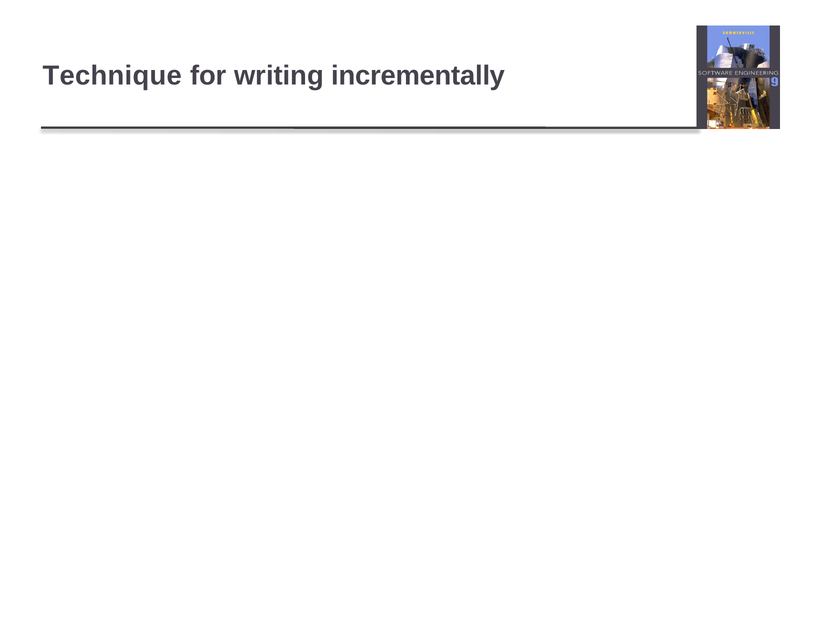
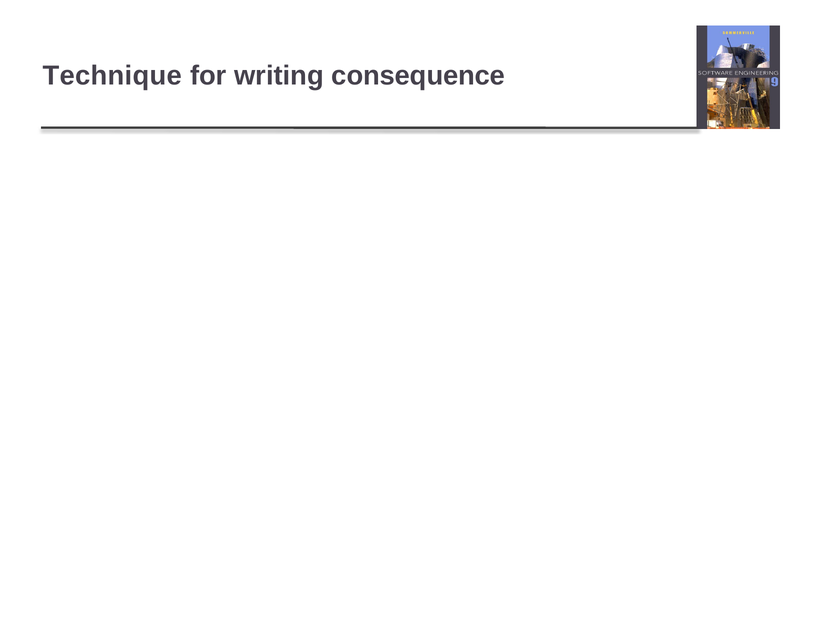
incrementally: incrementally -> consequence (418, 76)
